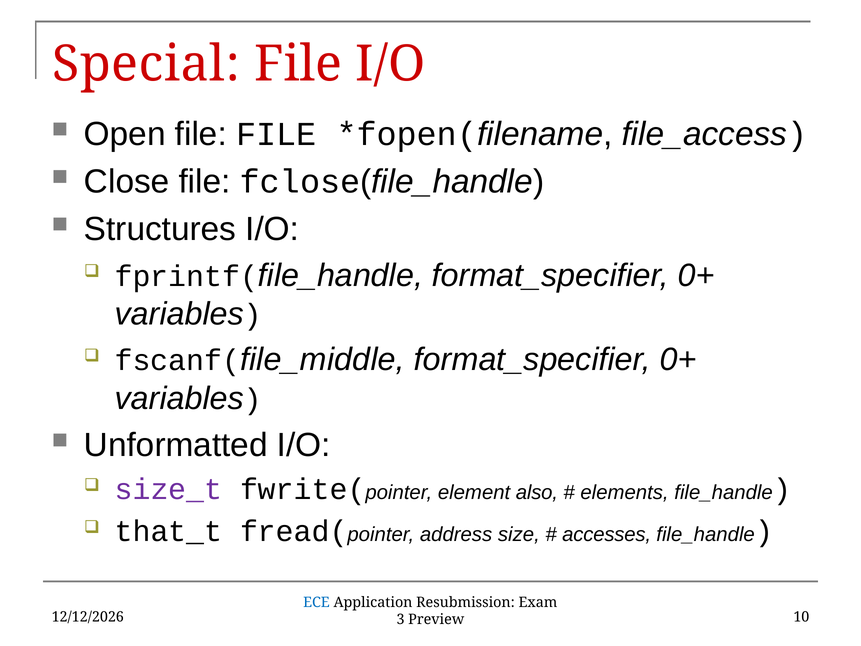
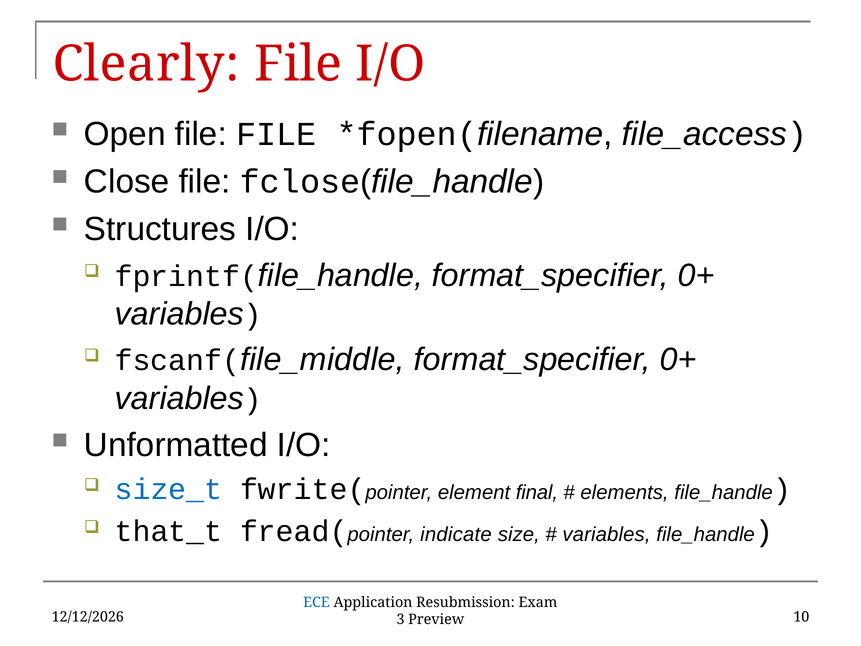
Special: Special -> Clearly (146, 64)
size_t colour: purple -> blue (168, 489)
also: also -> final (537, 492)
address: address -> indicate (456, 534)
accesses: accesses -> variables (606, 534)
